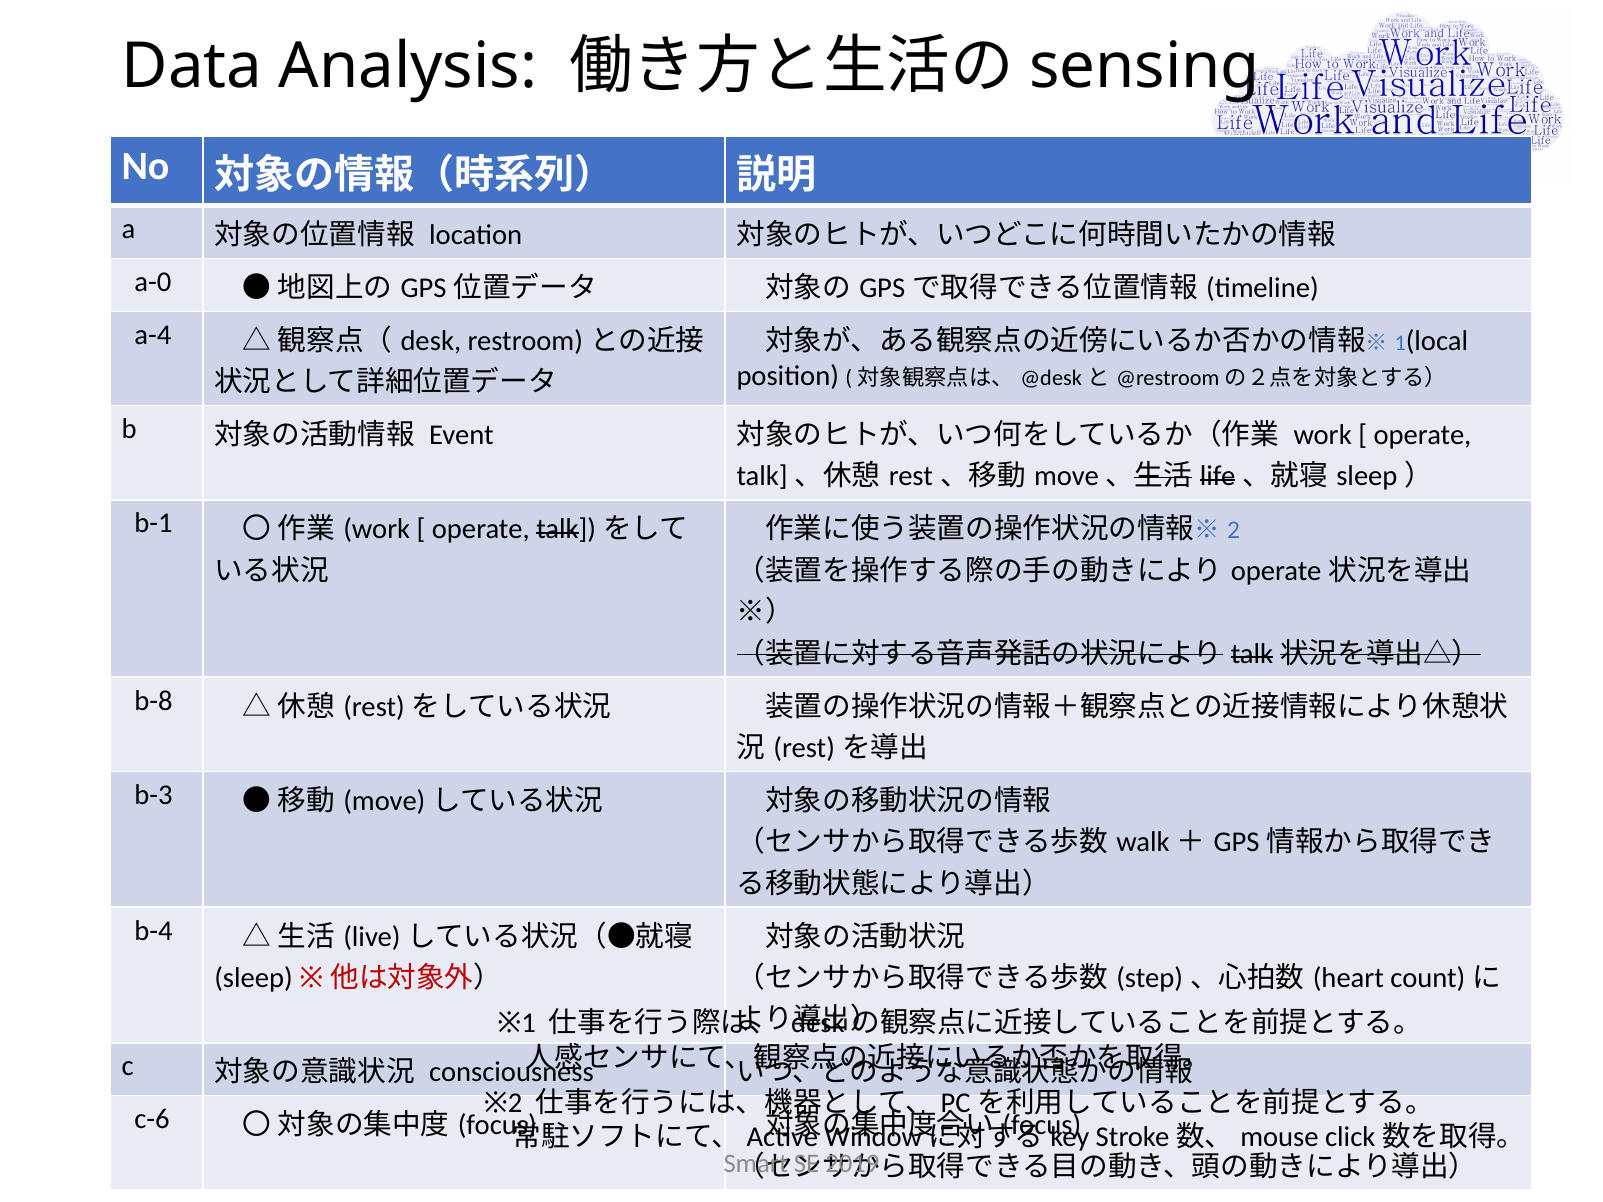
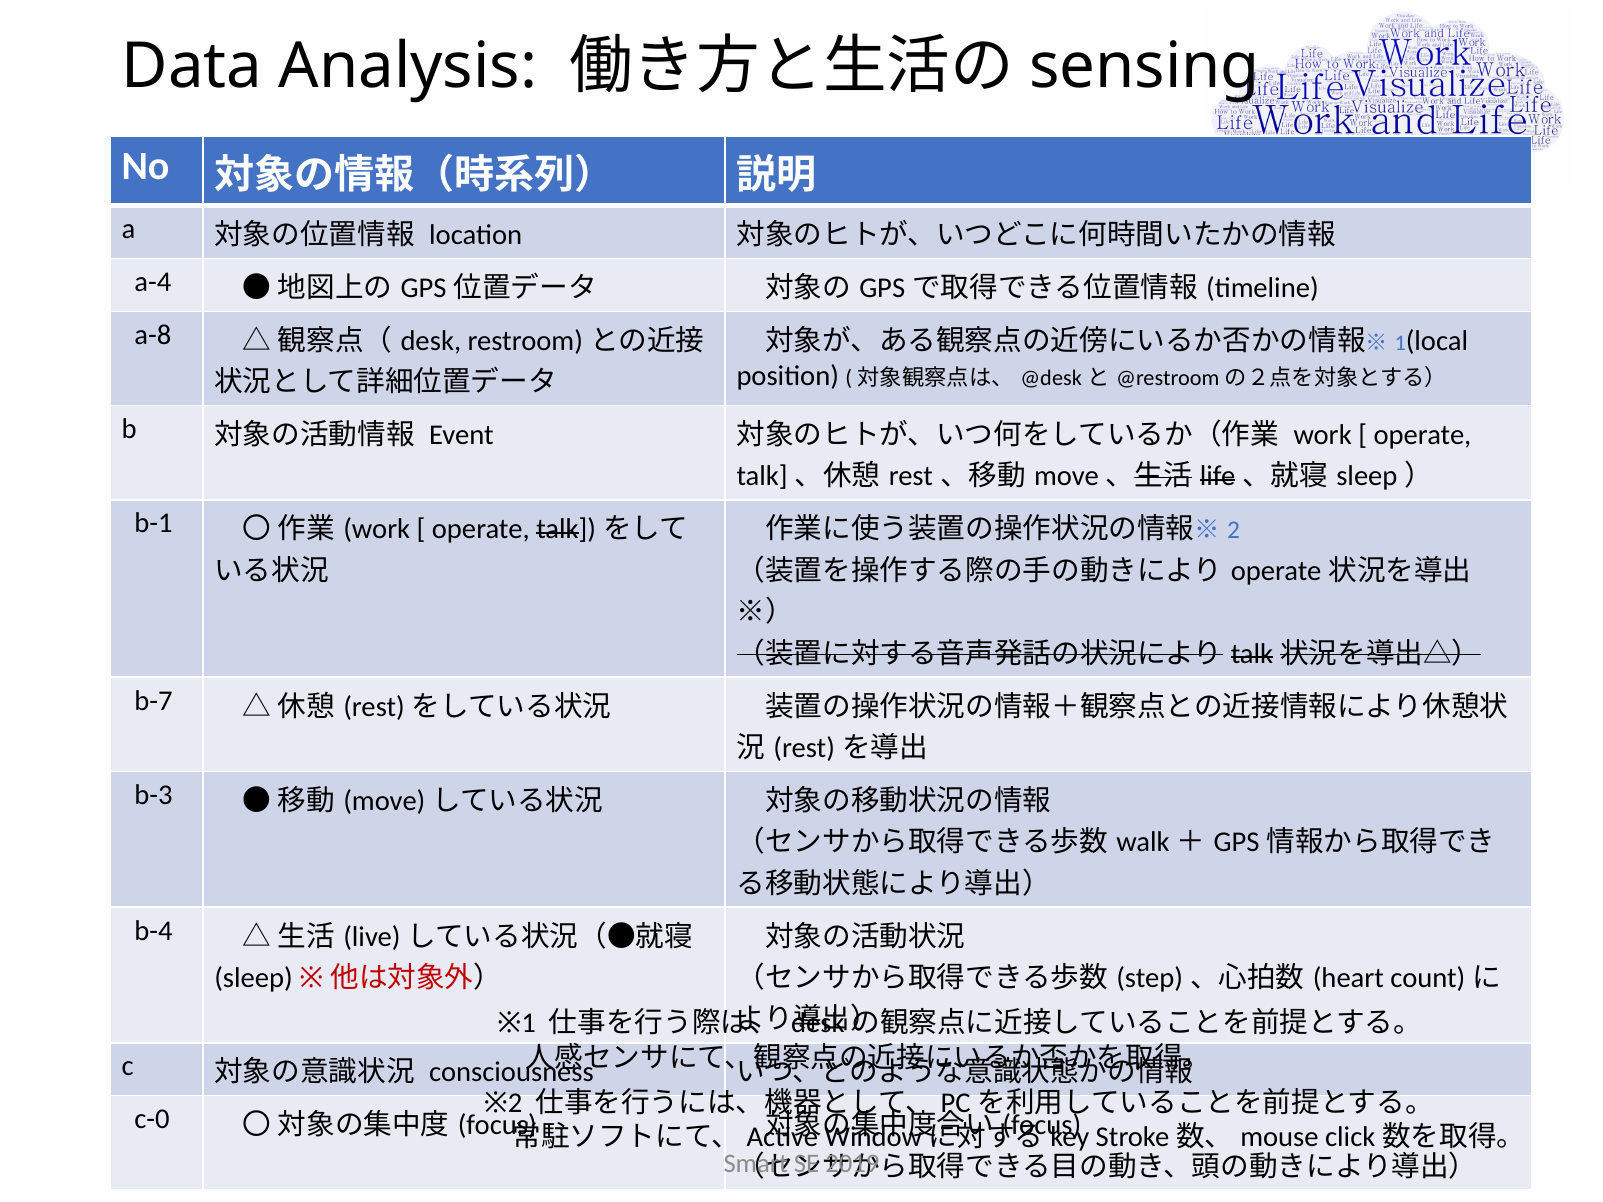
a-0: a-0 -> a-4 (153, 282)
a-4: a-4 -> a-8 (153, 335)
b-8: b-8 -> b-7 (153, 701)
c-6: c-6 -> c-0 (152, 1120)
